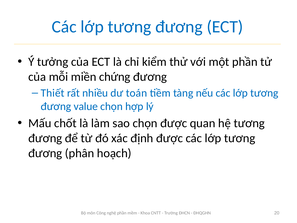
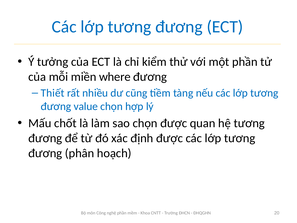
chứng: chứng -> where (115, 77)
toán: toán -> cũng (137, 93)
